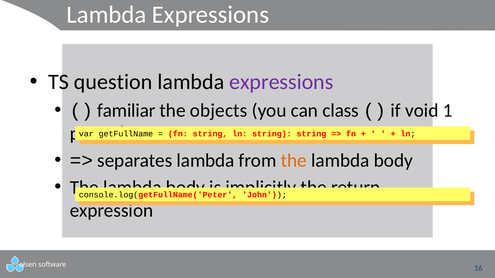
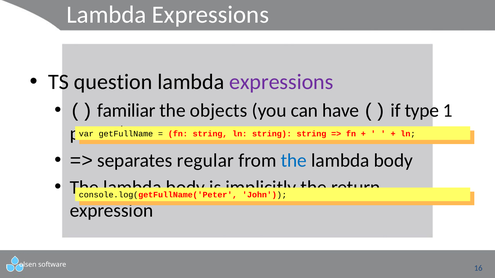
class: class -> have (341, 111)
void: void -> type (422, 111)
separates lambda: lambda -> regular (205, 161)
the colour: orange -> blue (294, 161)
